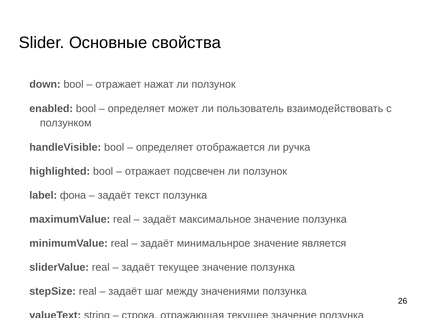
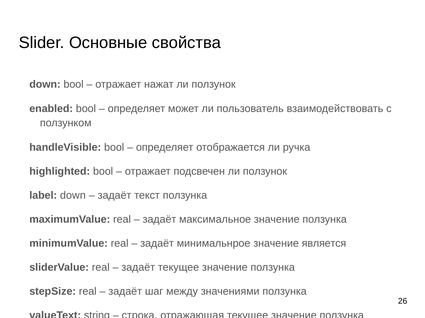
label фона: фона -> down (73, 196)
